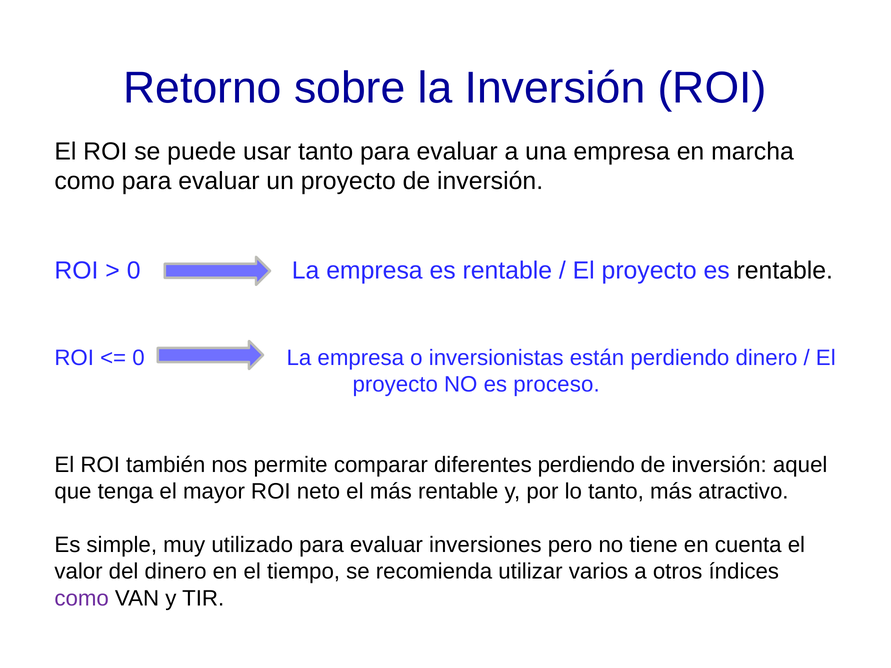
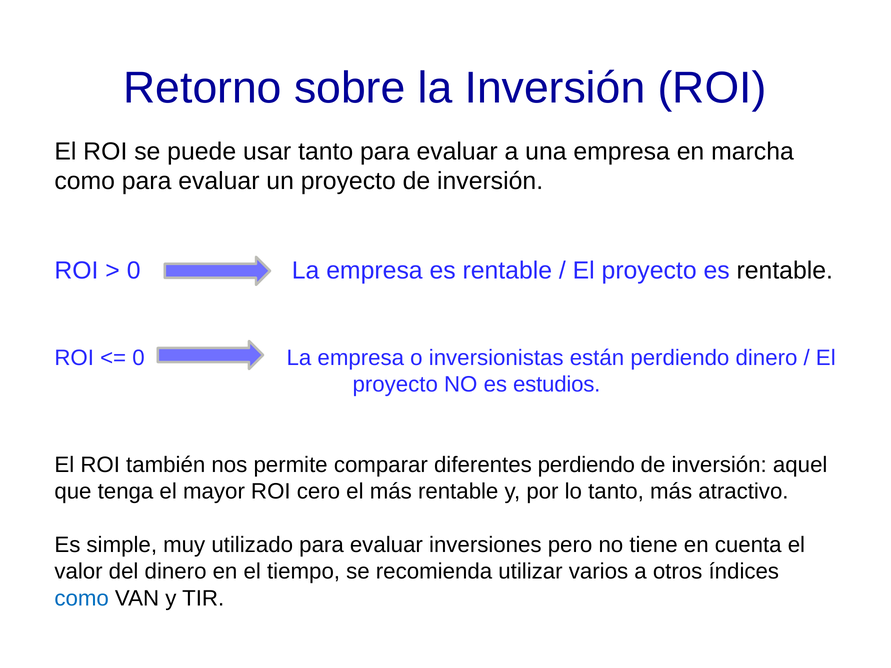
proceso: proceso -> estudios (557, 385)
neto: neto -> cero (318, 492)
como colour: purple -> blue (82, 599)
